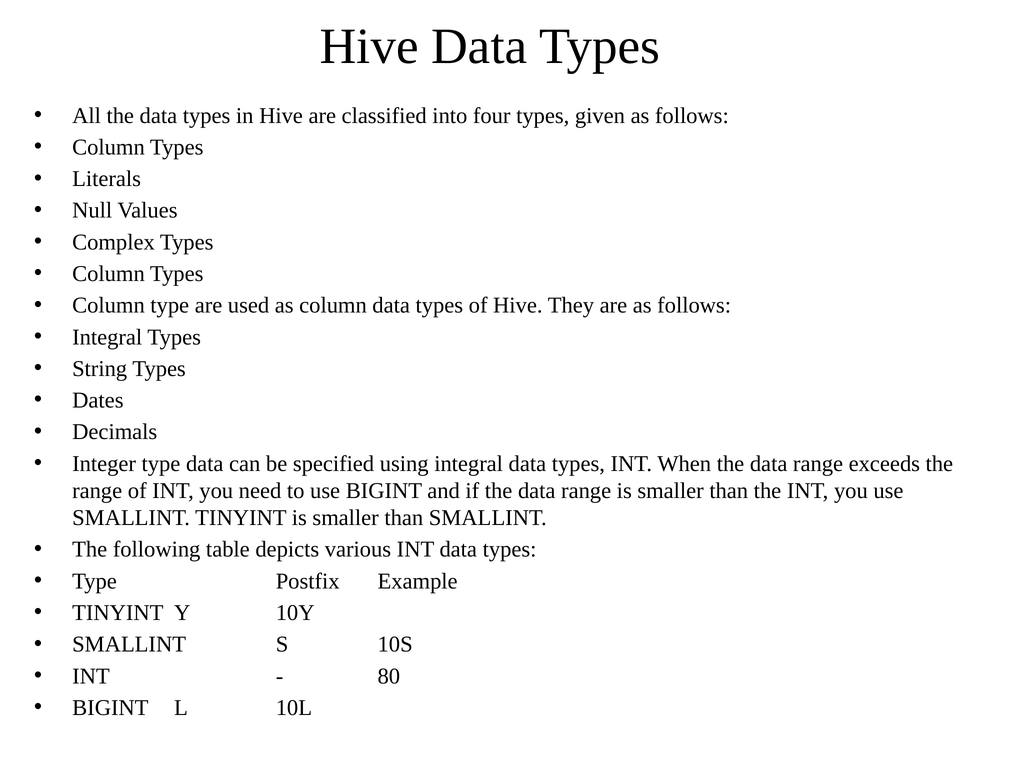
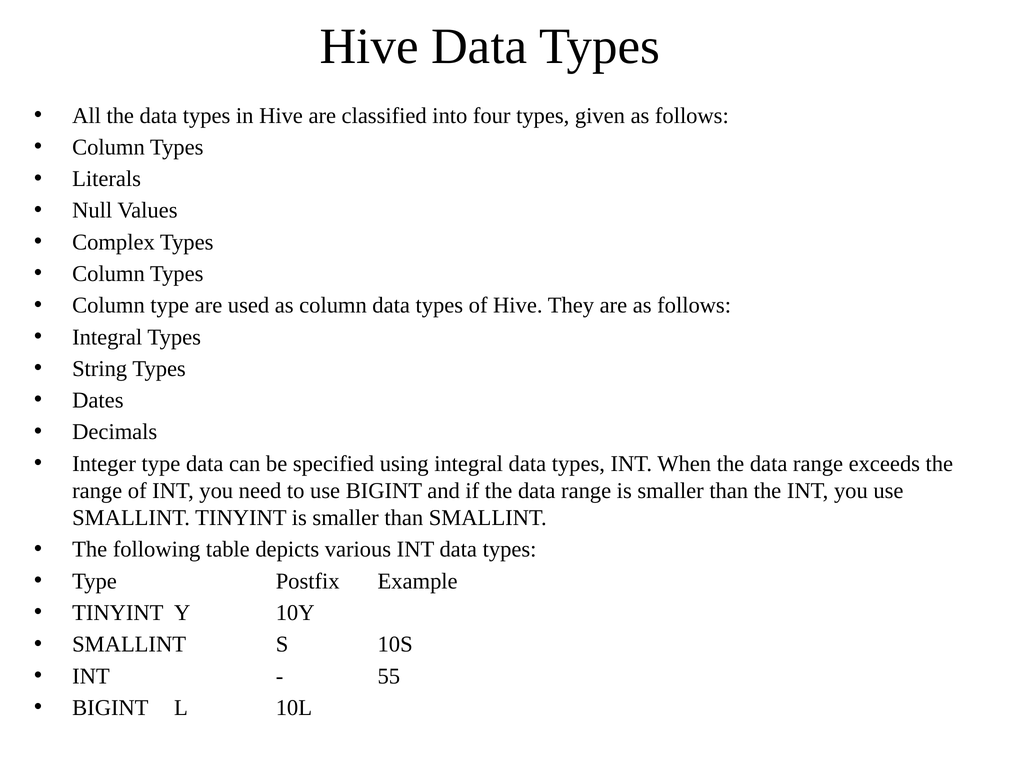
80: 80 -> 55 (389, 677)
